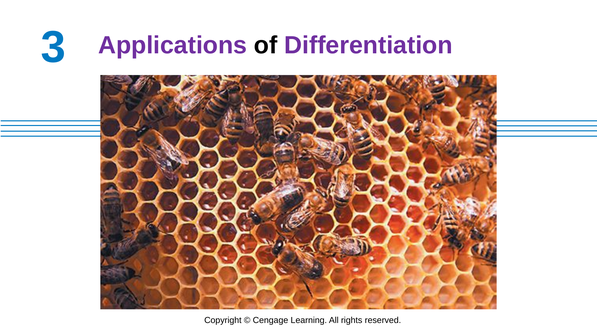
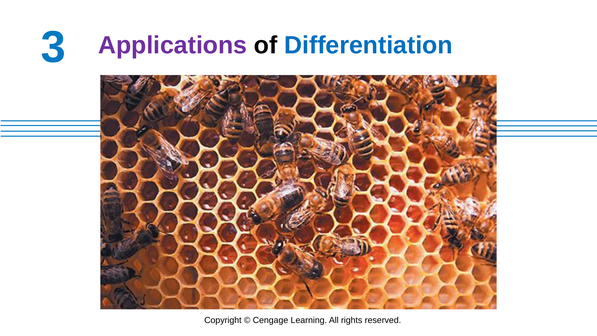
Differentiation colour: purple -> blue (368, 45)
